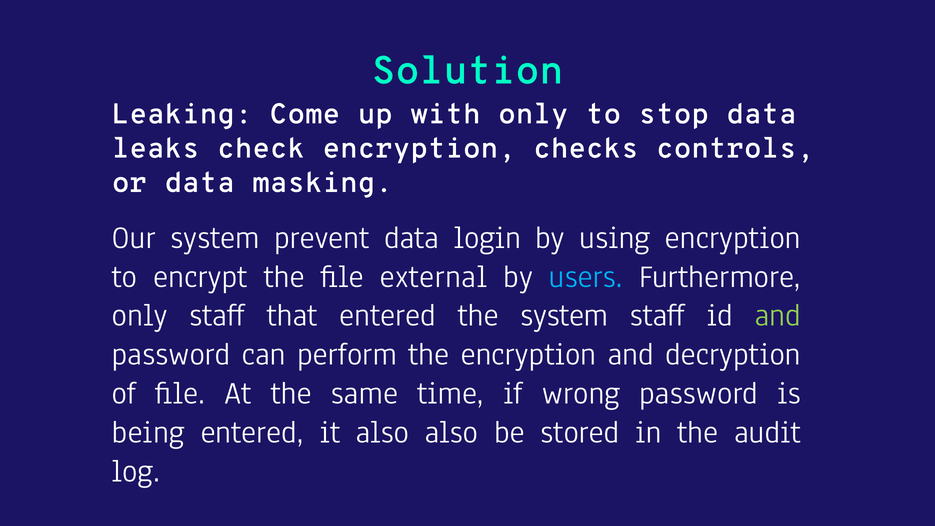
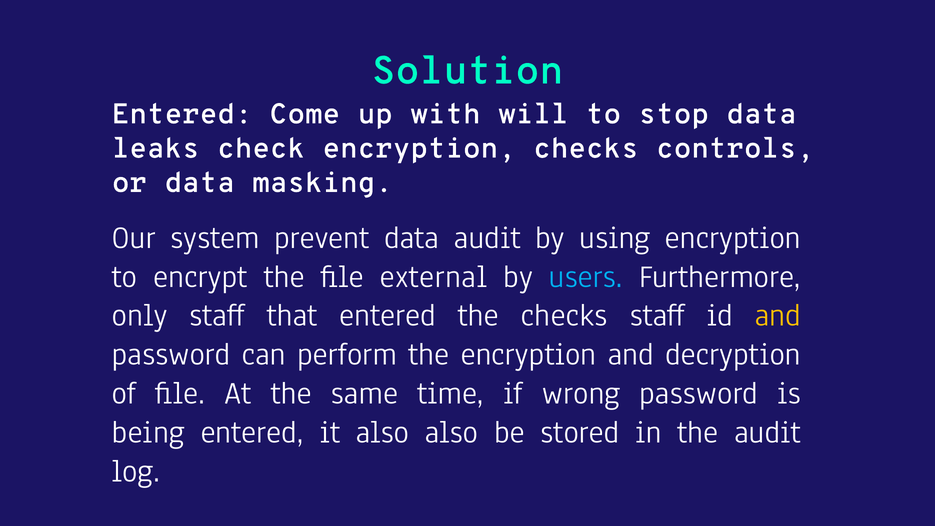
Leaking: Leaking -> Entered (182, 114)
with only: only -> will (533, 114)
data login: login -> audit (487, 237)
the system: system -> checks (564, 315)
and colour: light green -> yellow (778, 315)
